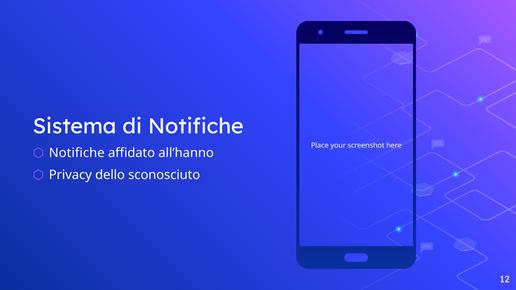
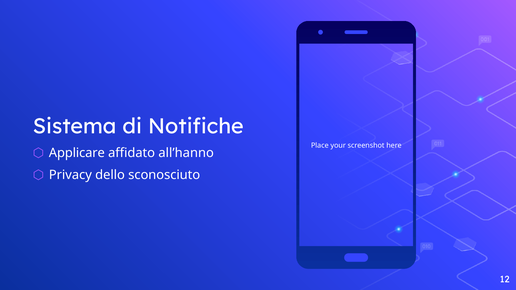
Notifiche: Notifiche -> Applicare (77, 153)
